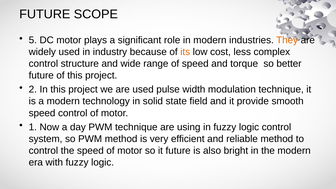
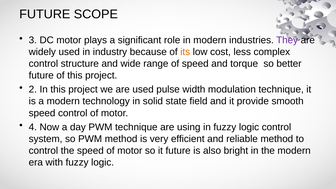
5: 5 -> 3 (33, 40)
They colour: orange -> purple (287, 40)
1: 1 -> 4 (33, 127)
